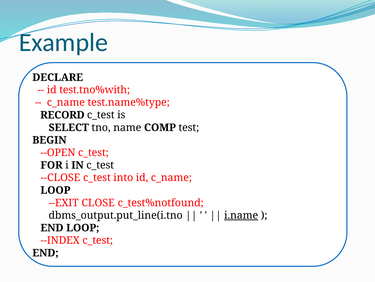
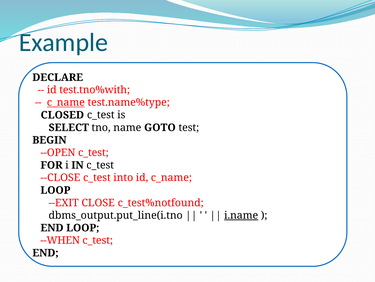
c_name underline: none -> present (66, 102)
RECORD: RECORD -> CLOSED (62, 115)
COMP: COMP -> GOTO (160, 127)
--INDEX: --INDEX -> --WHEN (60, 240)
